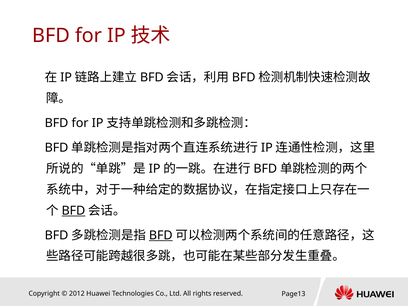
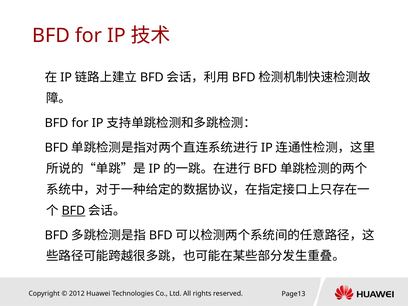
BFD underline: present -> none (161, 235)
